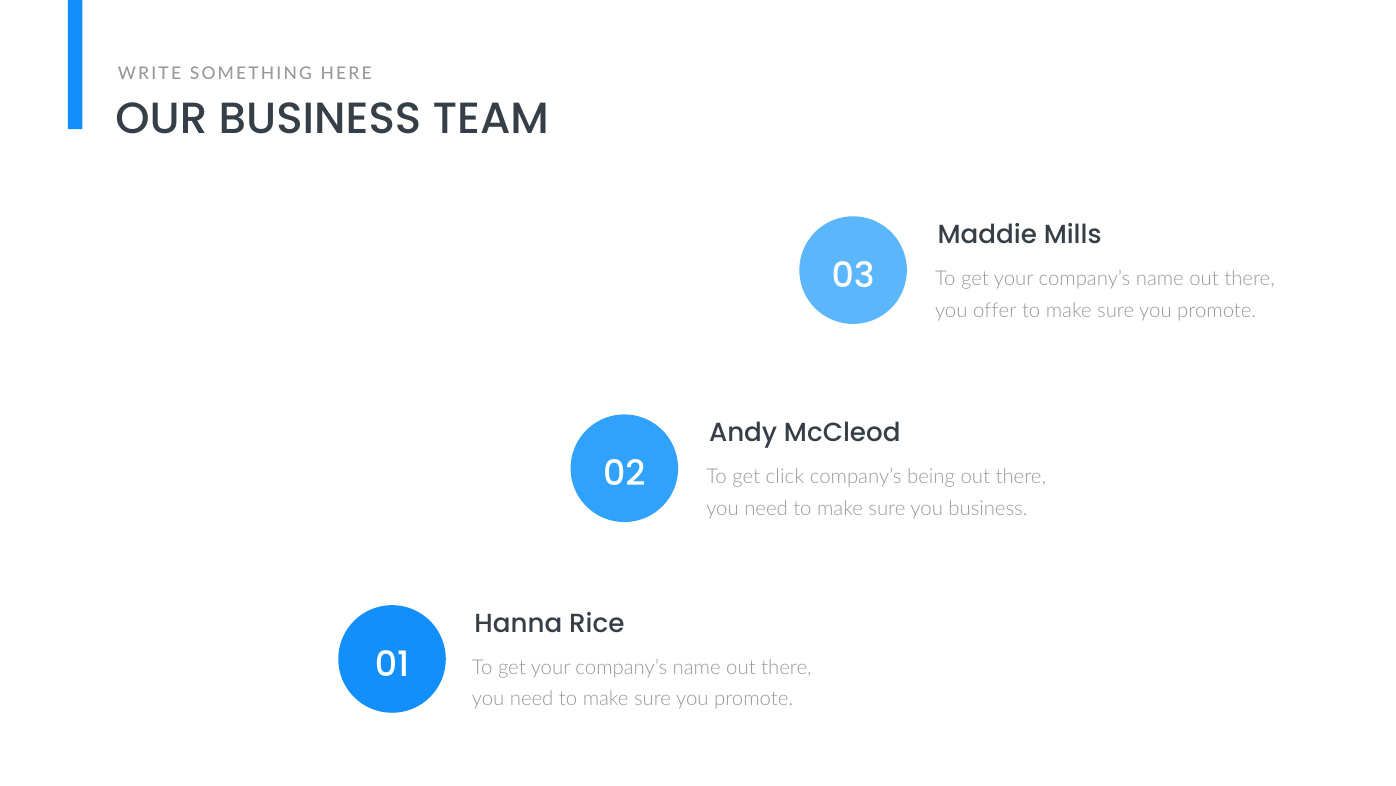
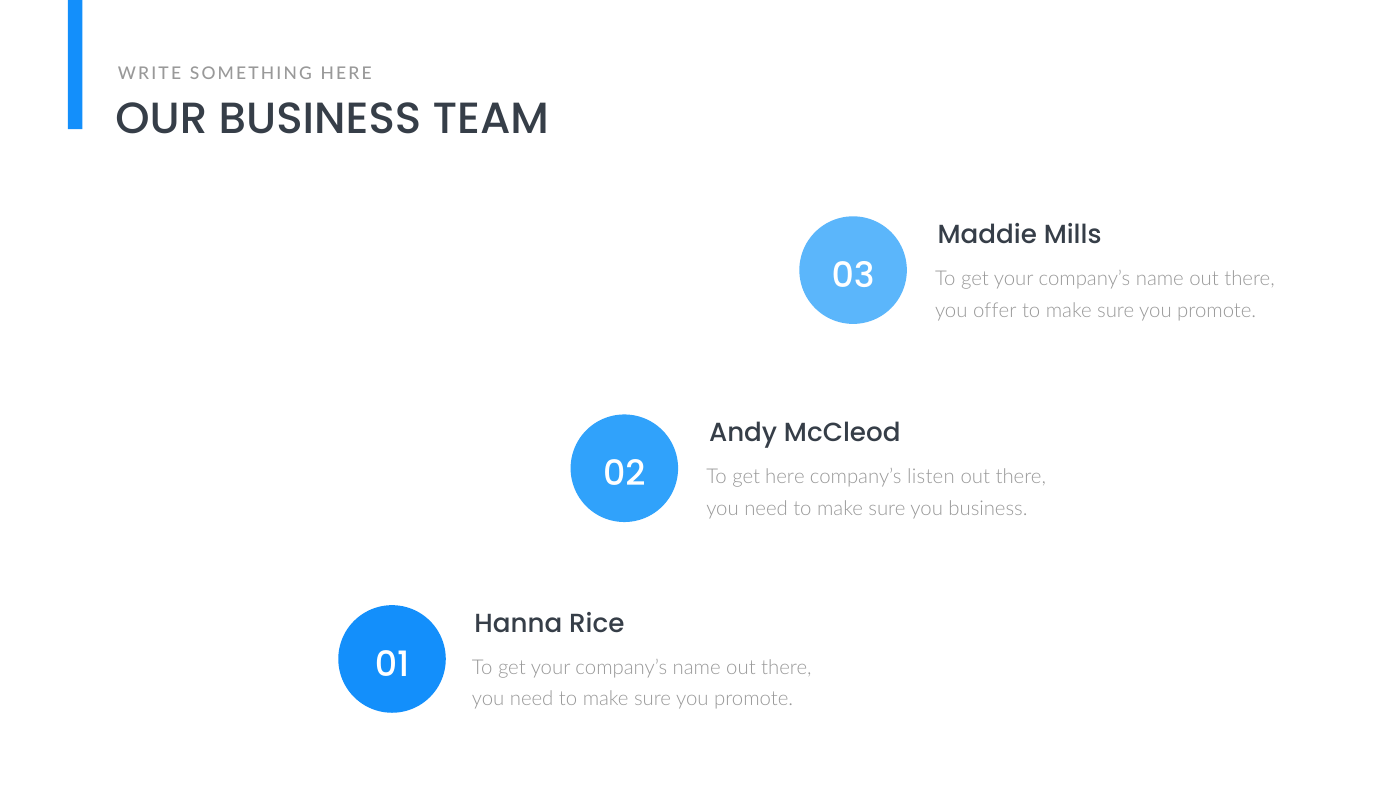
get click: click -> here (785, 477)
being: being -> listen (931, 477)
